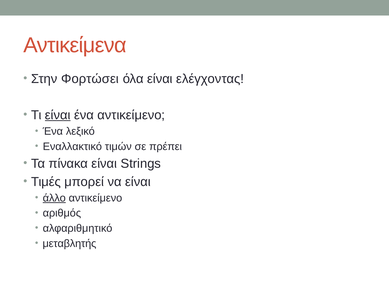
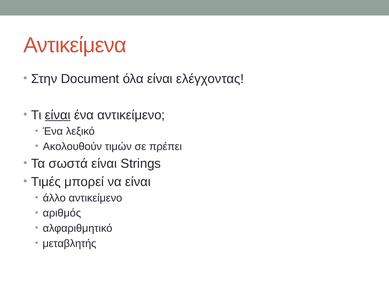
Φορτώσει: Φορτώσει -> Document (90, 79)
Εναλλακτικό: Εναλλακτικό -> Ακολουθούν (72, 146)
πίνακα: πίνακα -> σωστά (68, 163)
άλλο underline: present -> none (54, 198)
